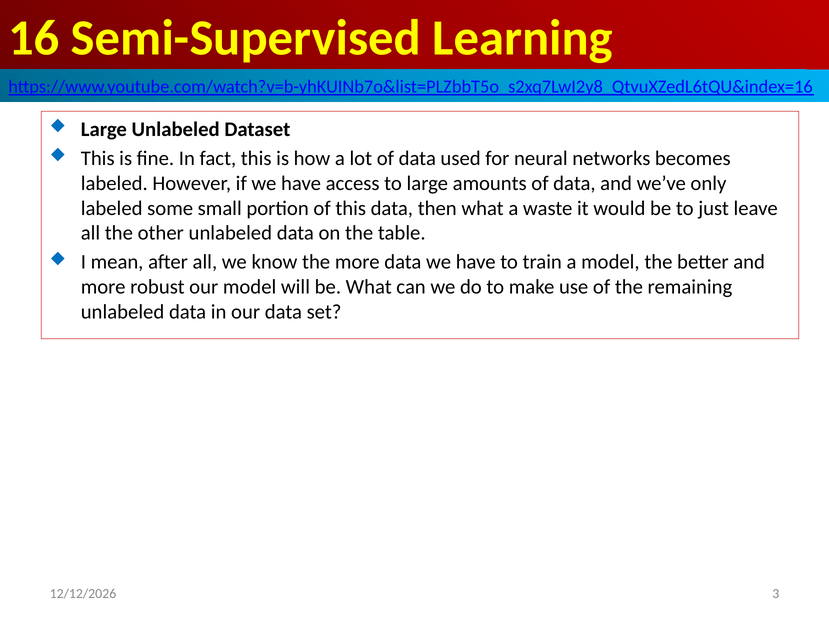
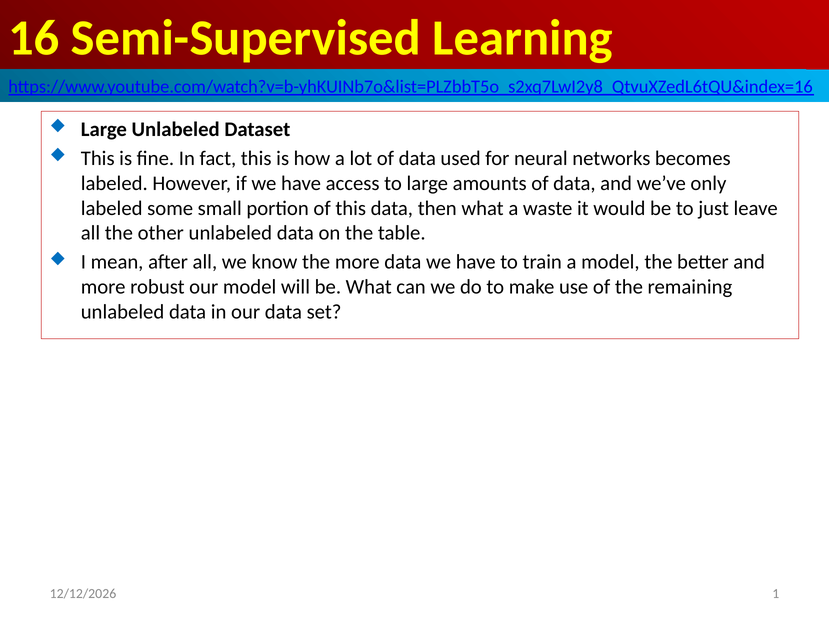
3: 3 -> 1 (776, 594)
